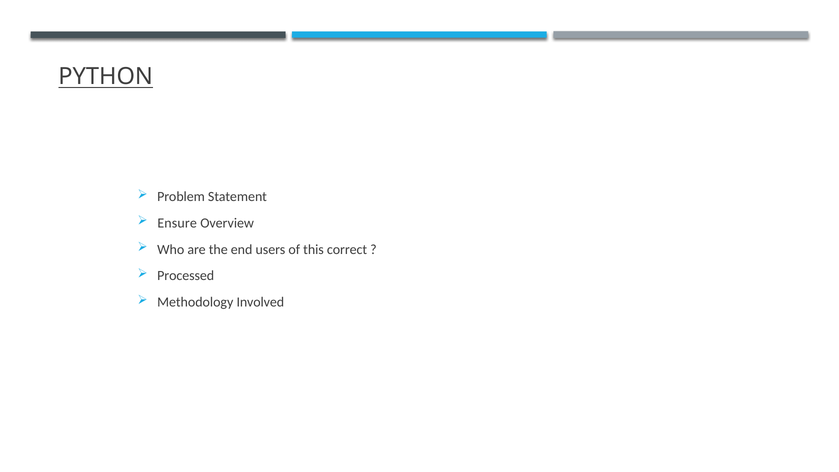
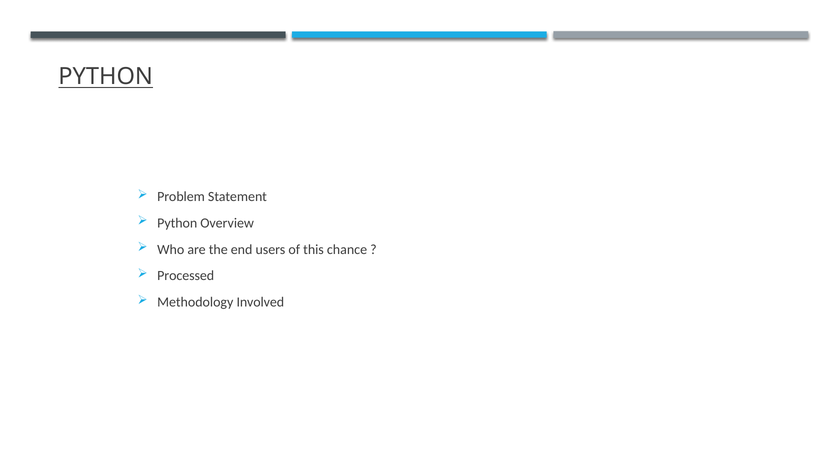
Ensure: Ensure -> Python (177, 223)
correct: correct -> chance (347, 249)
